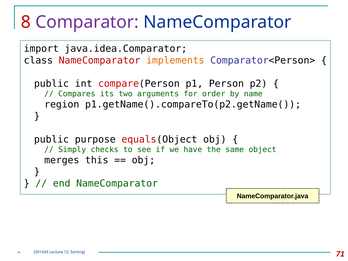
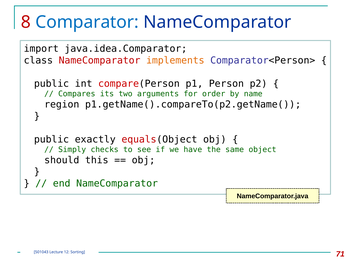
Comparator colour: purple -> blue (87, 22)
purpose: purpose -> exactly (95, 139)
merges: merges -> should (62, 160)
